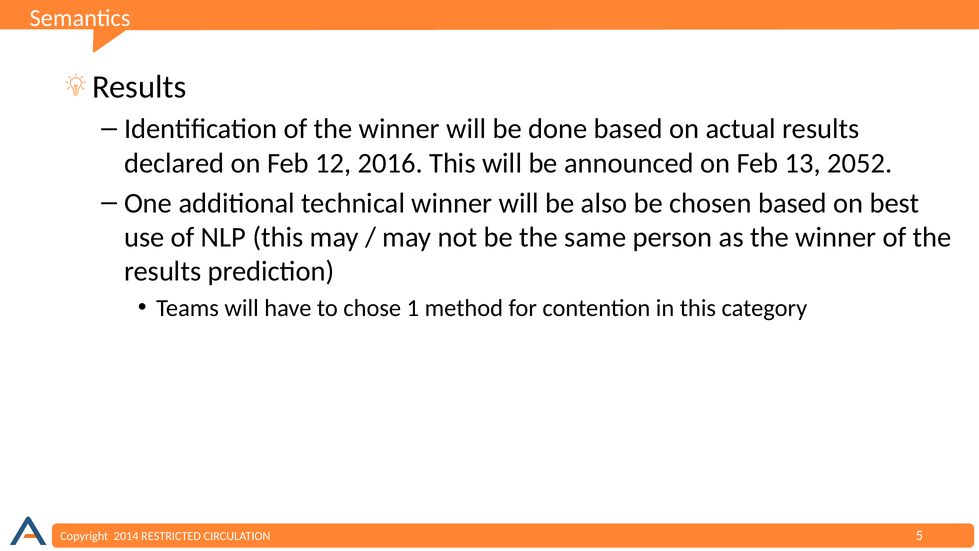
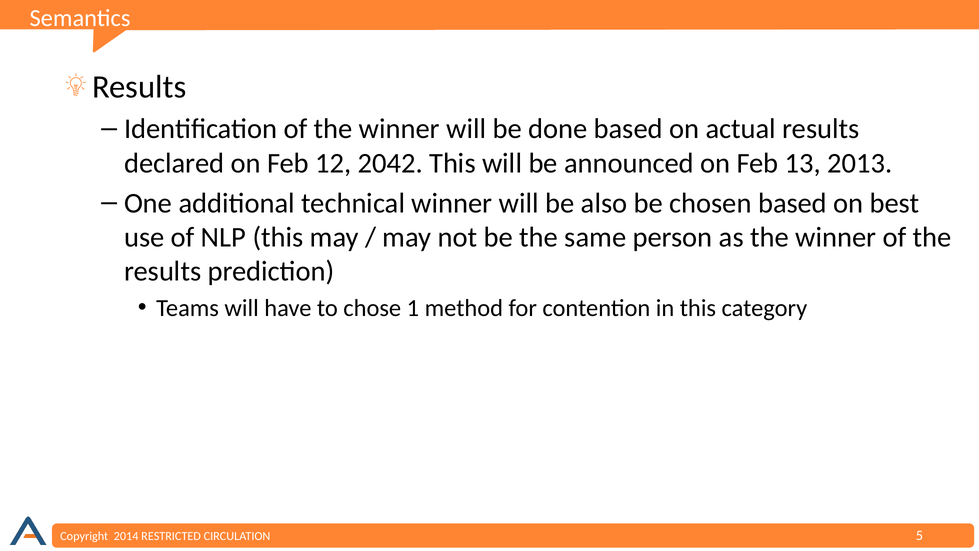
2016: 2016 -> 2042 (390, 163)
2052: 2052 -> 2013 (860, 163)
